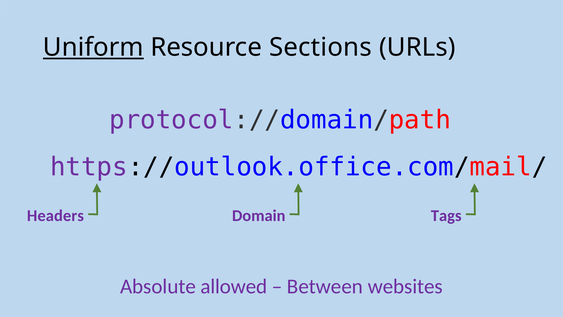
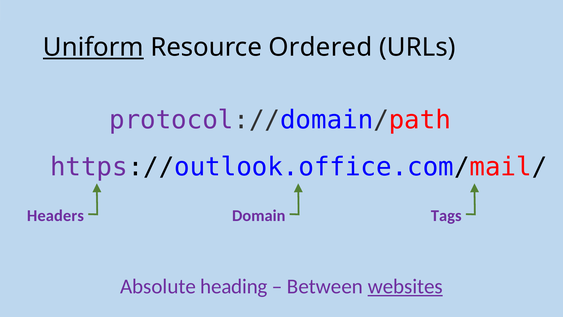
Sections: Sections -> Ordered (320, 47)
allowed: allowed -> heading (234, 286)
websites underline: none -> present (405, 286)
